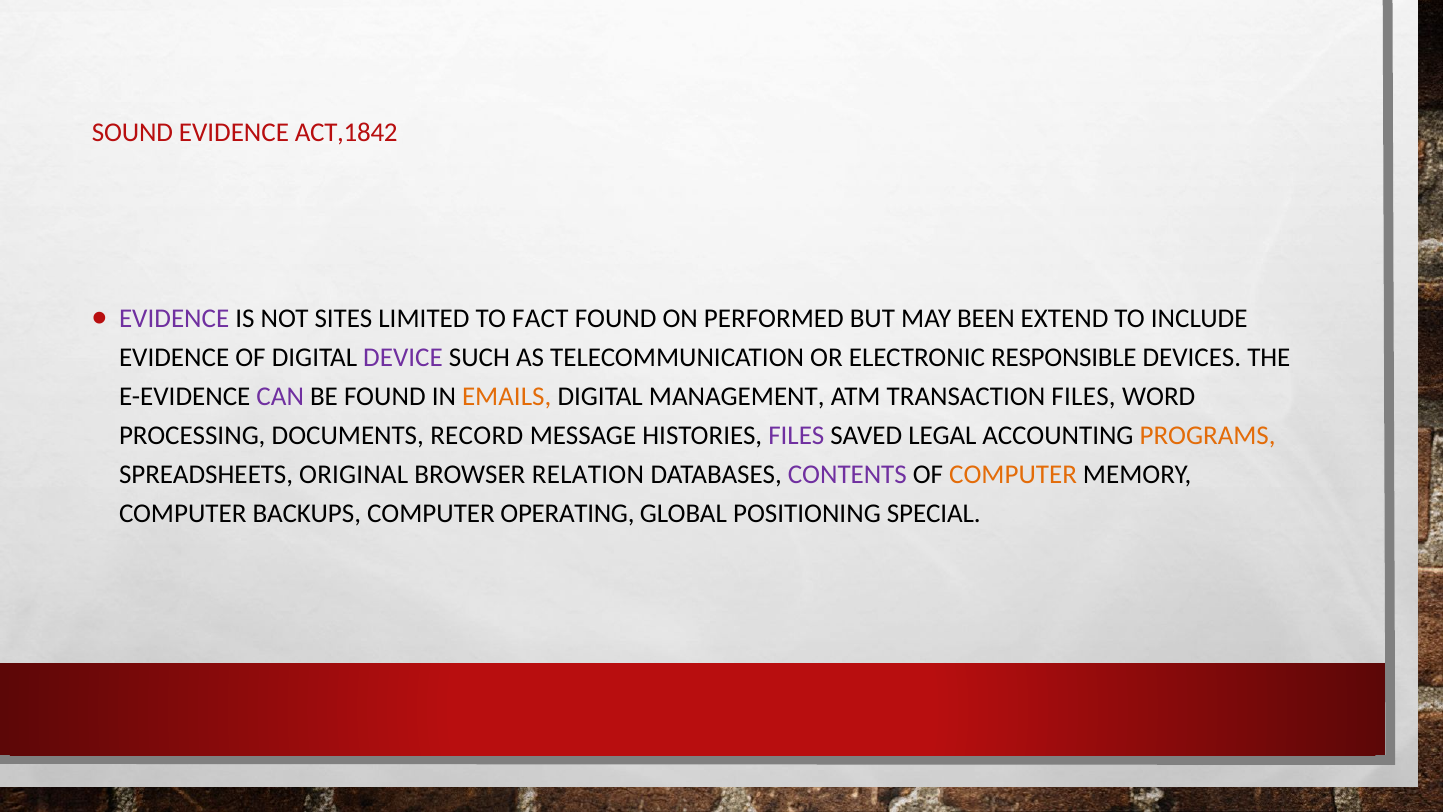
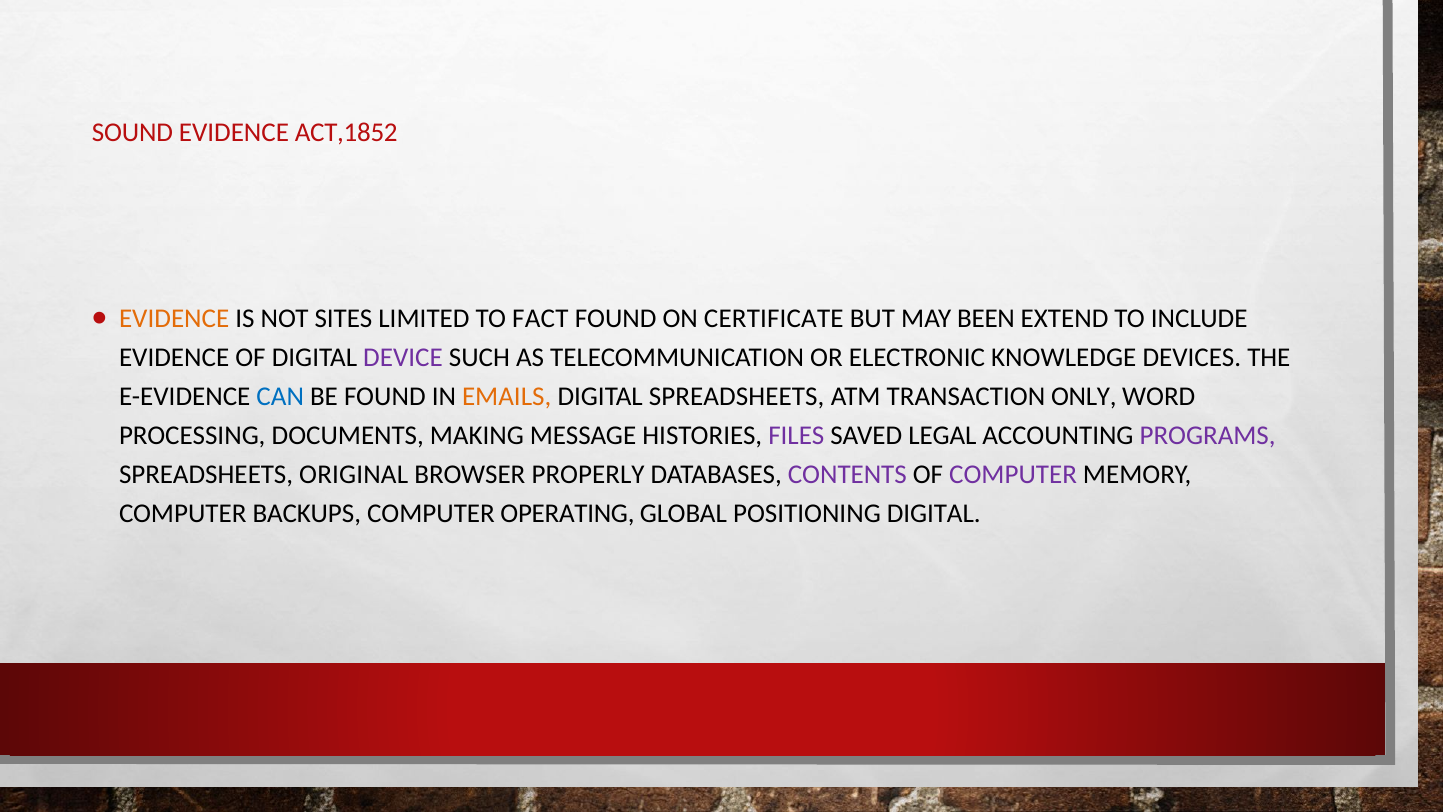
ACT,1842: ACT,1842 -> ACT,1852 (346, 133)
EVIDENCE colour: purple -> orange (174, 319)
PERFORMED: PERFORMED -> CERTIFICATE (774, 319)
RESPONSIBLE: RESPONSIBLE -> KNOWLEDGE (1064, 358)
CAN colour: purple -> blue (280, 397)
DIGITAL MANAGEMENT: MANAGEMENT -> SPREADSHEETS (737, 397)
TRANSACTION FILES: FILES -> ONLY (1084, 397)
RECORD: RECORD -> MAKING (477, 436)
PROGRAMS colour: orange -> purple (1208, 436)
RELATION: RELATION -> PROPERLY (588, 475)
COMPUTER colour: orange -> purple (1013, 475)
POSITIONING SPECIAL: SPECIAL -> DIGITAL (934, 513)
